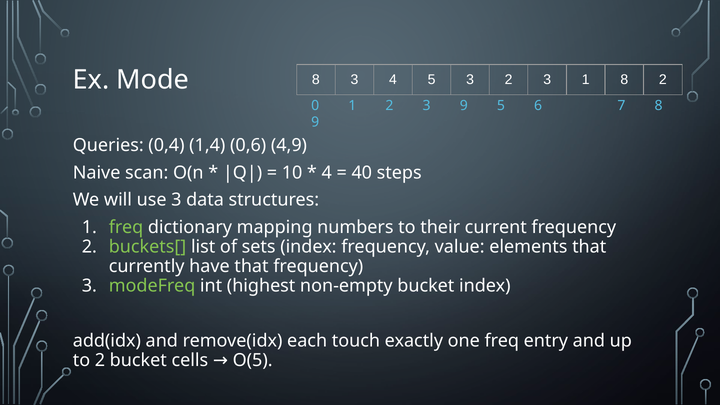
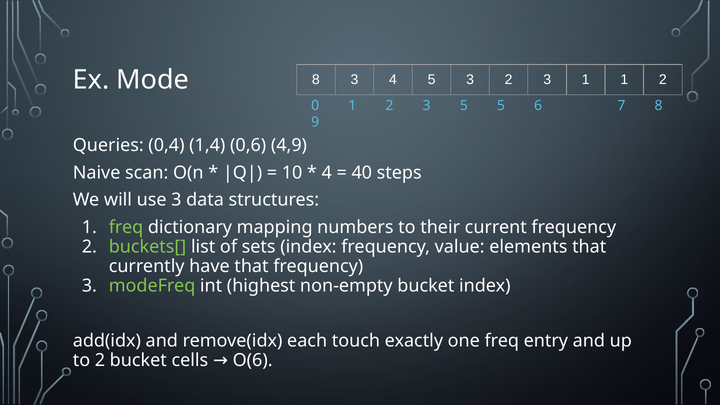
1 8: 8 -> 1 (624, 80)
3 9: 9 -> 5 (464, 105)
O(5: O(5 -> O(6 (253, 360)
